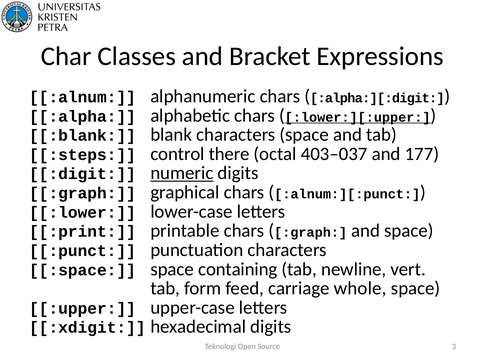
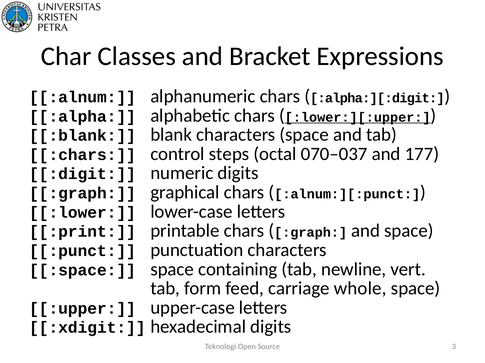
:steps: :steps -> :chars (82, 155)
there: there -> steps (229, 154)
403–037: 403–037 -> 070–037 (334, 154)
numeric underline: present -> none (182, 173)
